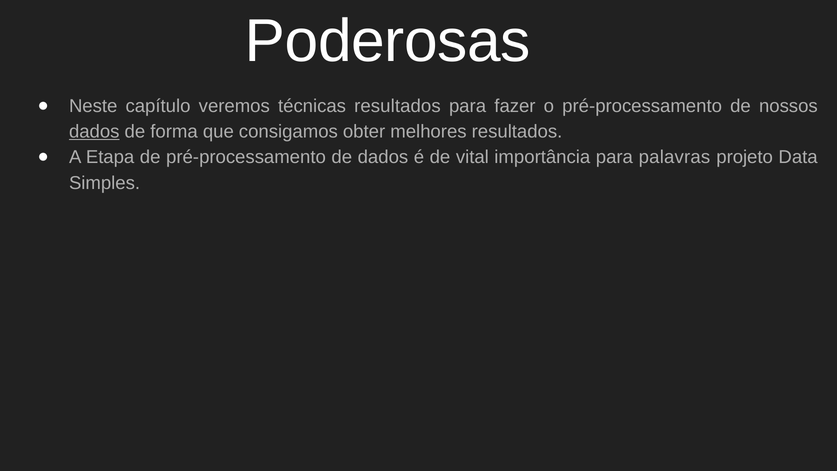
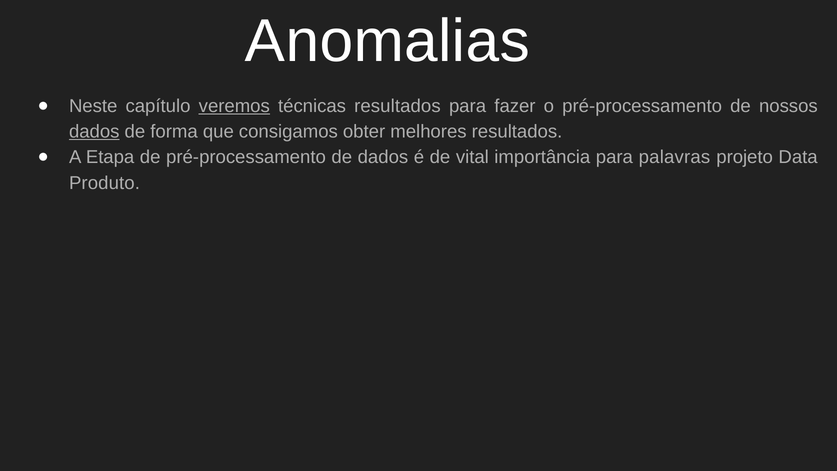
Poderosas: Poderosas -> Anomalias (387, 41)
veremos underline: none -> present (234, 106)
Simples: Simples -> Produto (104, 183)
